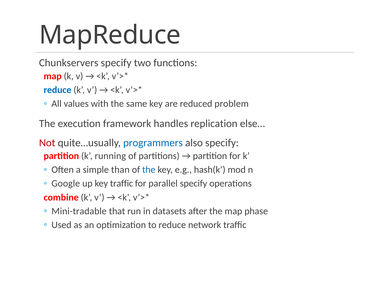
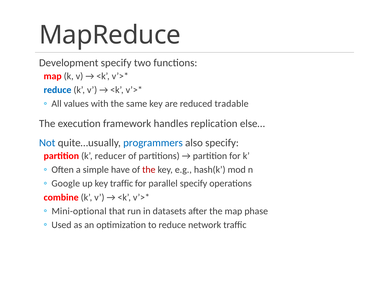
Chunkservers: Chunkservers -> Development (69, 63)
problem: problem -> tradable (232, 104)
Not colour: red -> blue (47, 143)
running: running -> reducer (110, 156)
than: than -> have (120, 170)
the colour: blue -> red (149, 170)
Mini-tradable: Mini-tradable -> Mini-optional (79, 211)
